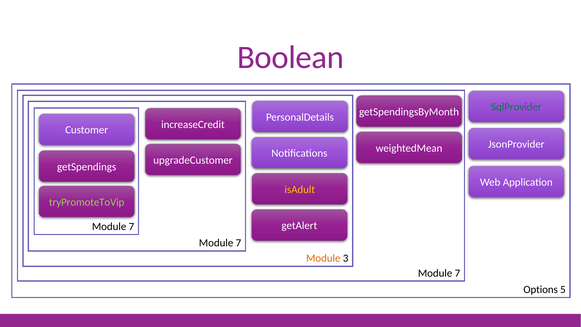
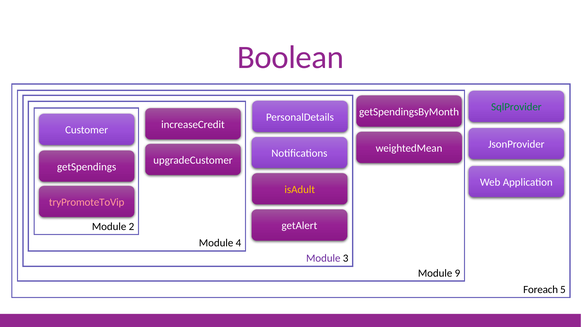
tryPromoteToVip colour: light green -> pink (87, 202)
7: 7 -> 2 (131, 226)
7: 7 -> 4 (238, 243)
Module colour: orange -> purple (323, 258)
7: 7 -> 9 (457, 273)
Options: Options -> Foreach (541, 289)
